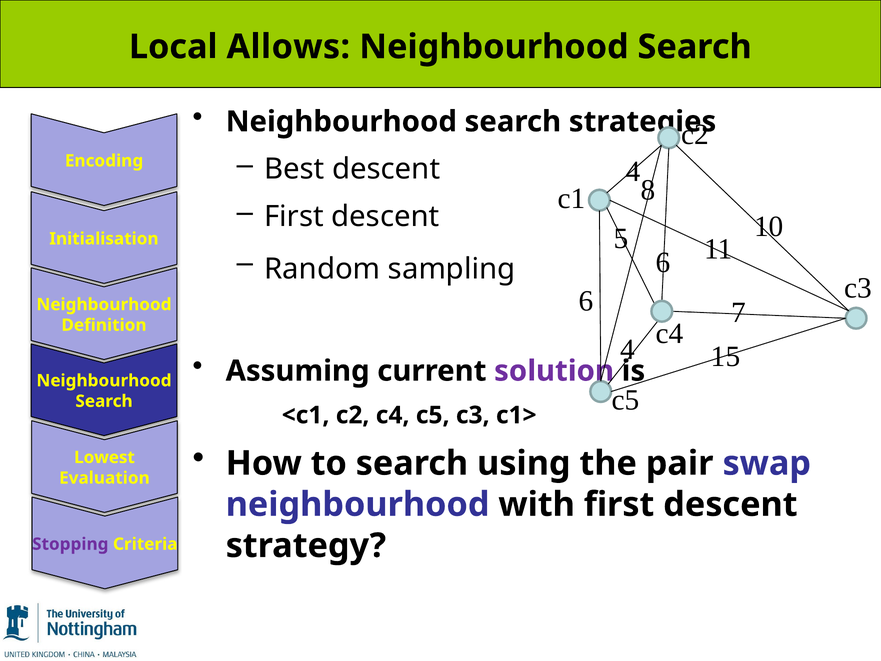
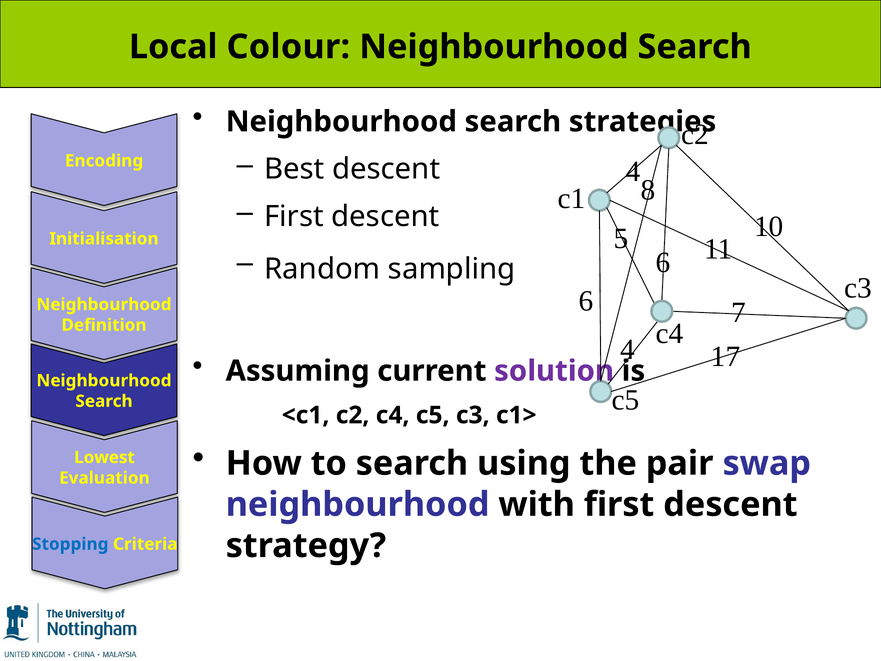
Allows: Allows -> Colour (288, 47)
15: 15 -> 17 (726, 356)
Stopping colour: purple -> blue (70, 544)
